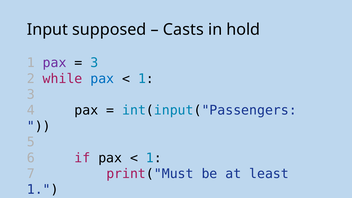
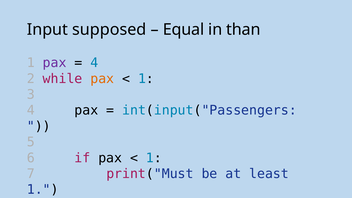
Casts: Casts -> Equal (183, 30)
hold: hold -> than (243, 30)
3: 3 -> 4 (94, 63)
pax colour: blue -> orange (102, 79)
